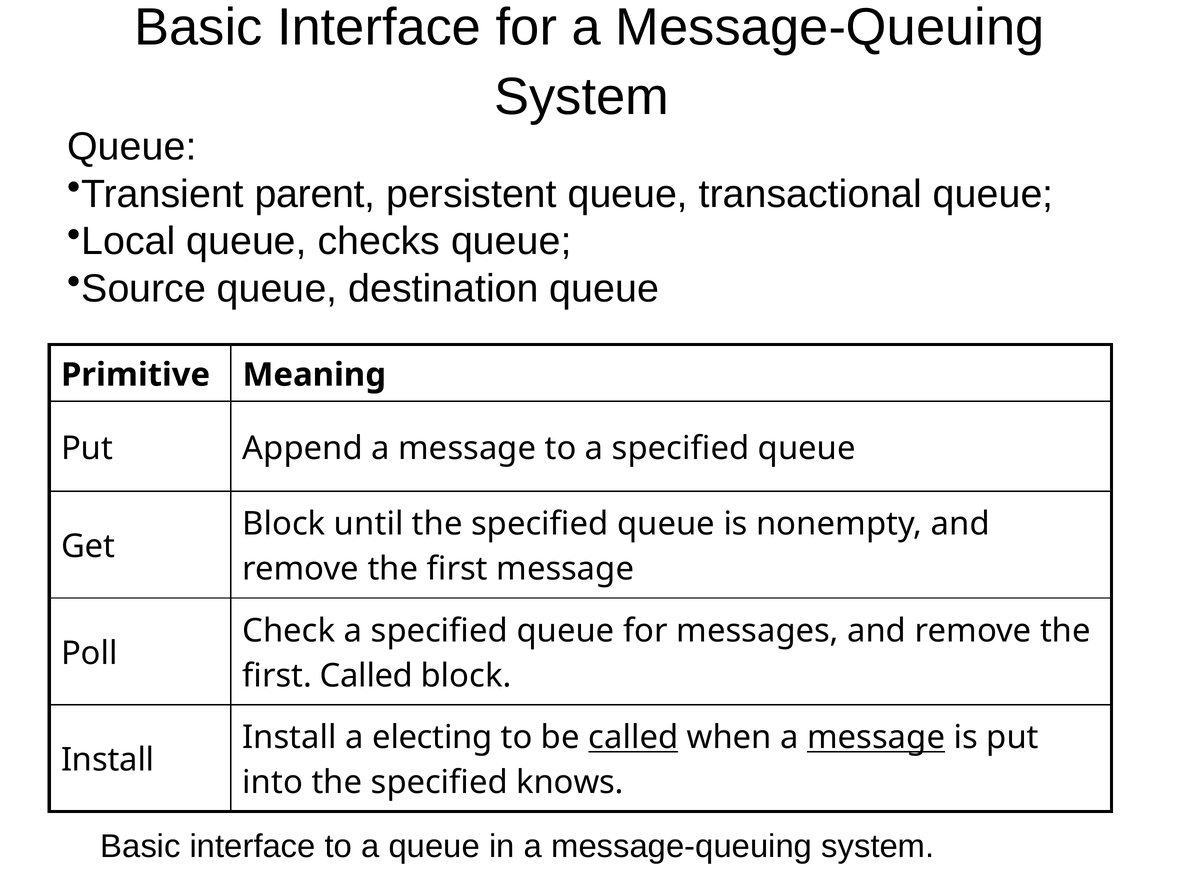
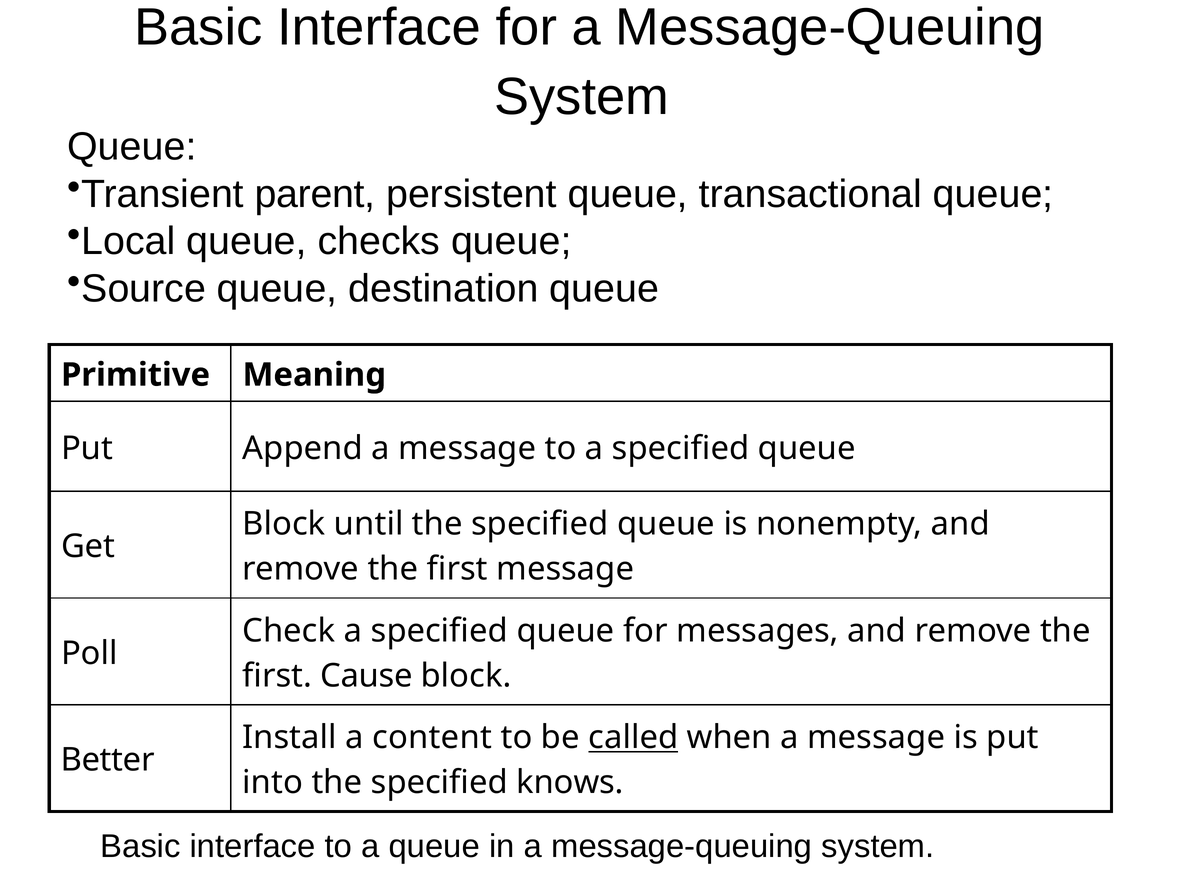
first Called: Called -> Cause (367, 676)
electing: electing -> content (432, 737)
message underline: present -> none (876, 737)
Install: Install -> Better (108, 760)
